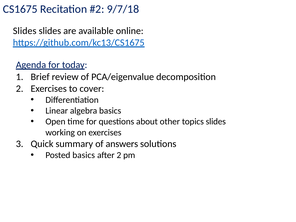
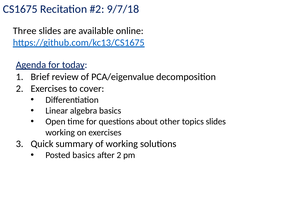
Slides: Slides -> Three (25, 31)
of answers: answers -> working (122, 144)
